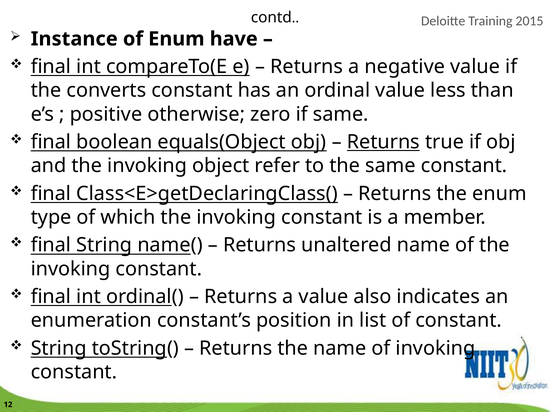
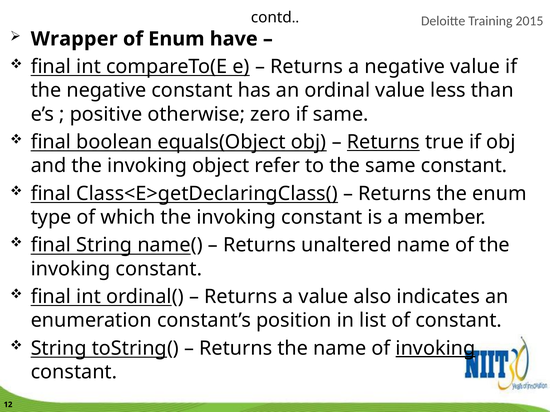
Instance: Instance -> Wrapper (74, 39)
the converts: converts -> negative (106, 91)
invoking underline: none -> present (435, 349)
